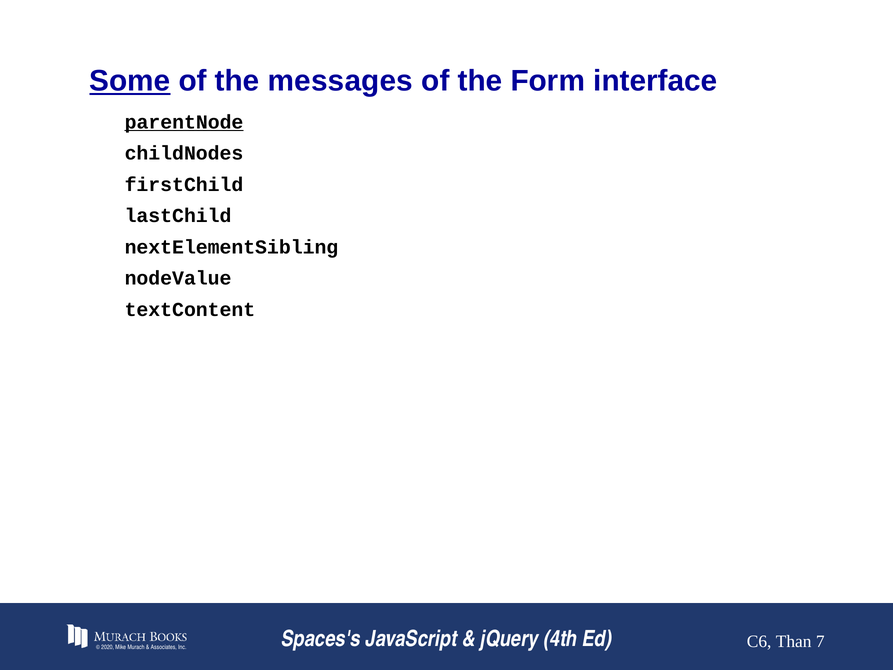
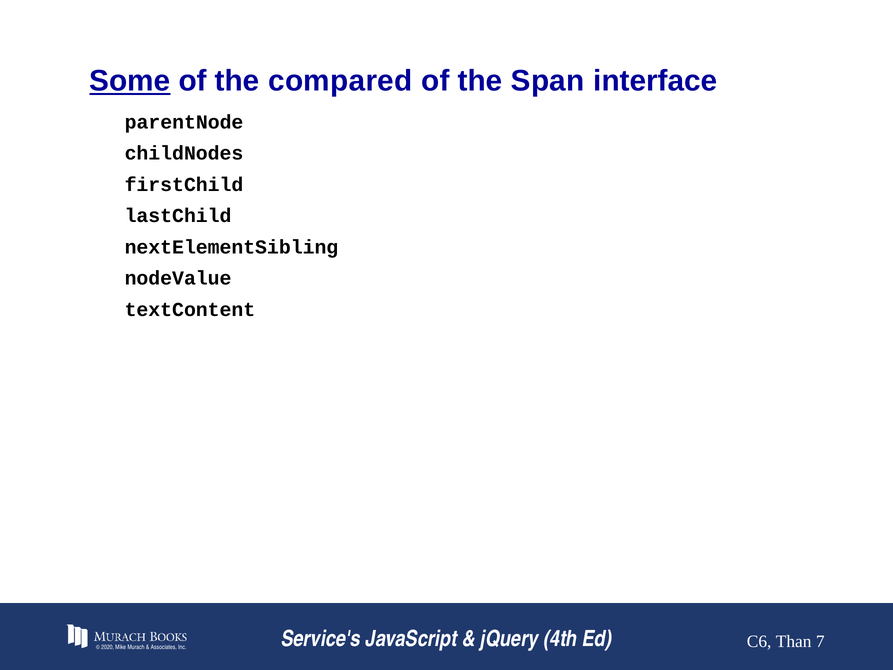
messages: messages -> compared (340, 81)
Form: Form -> Span (548, 81)
parentNode underline: present -> none (184, 122)
Spaces's: Spaces's -> Service's (321, 639)
